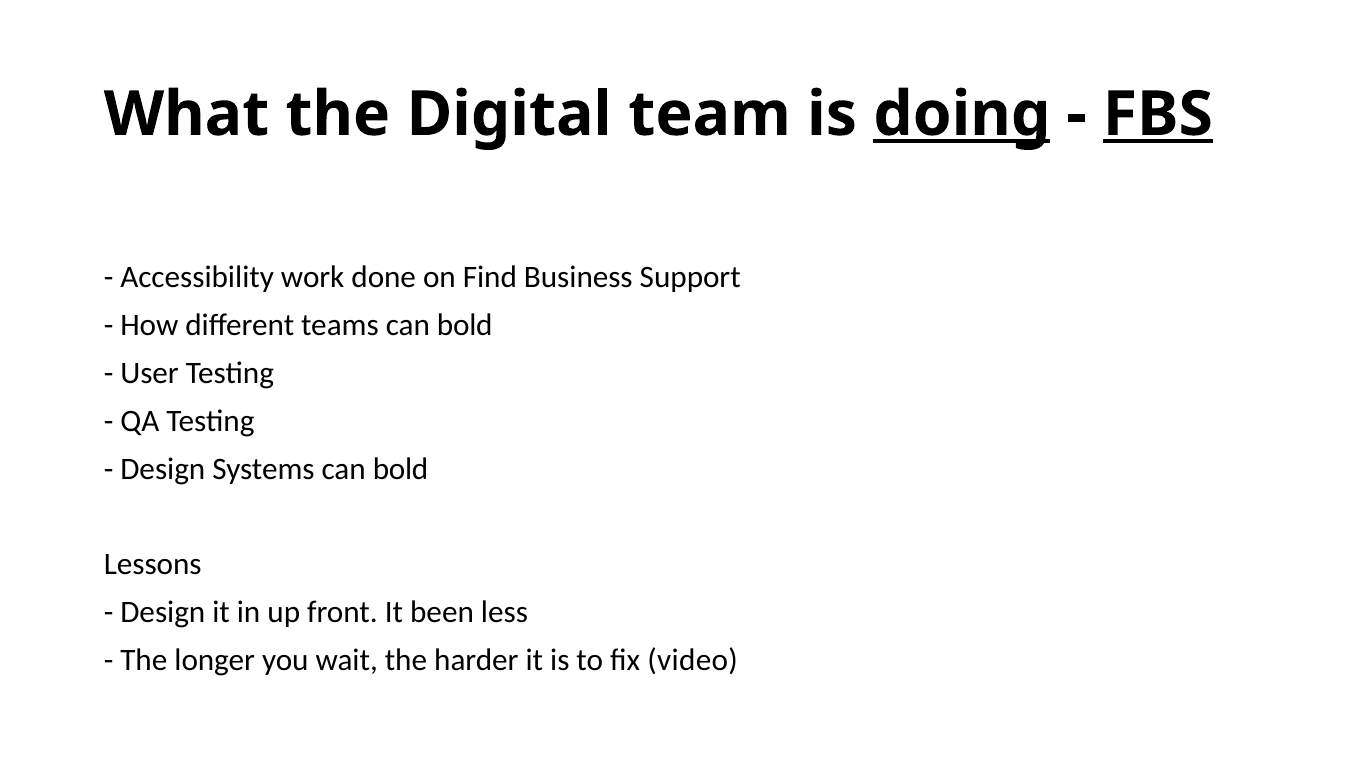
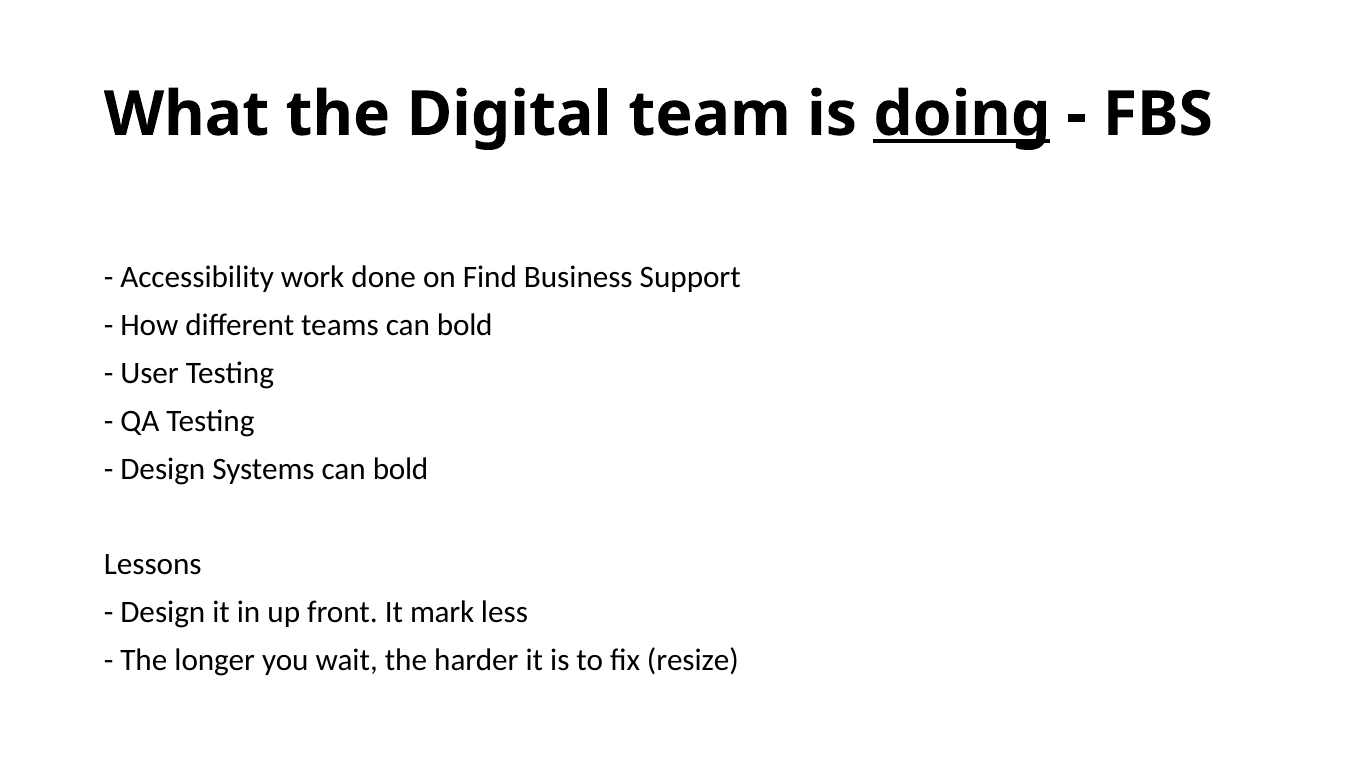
FBS underline: present -> none (1158, 114)
been: been -> mark (442, 613)
video: video -> resize (693, 660)
